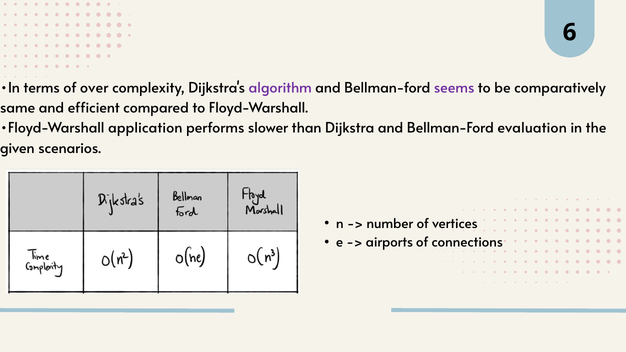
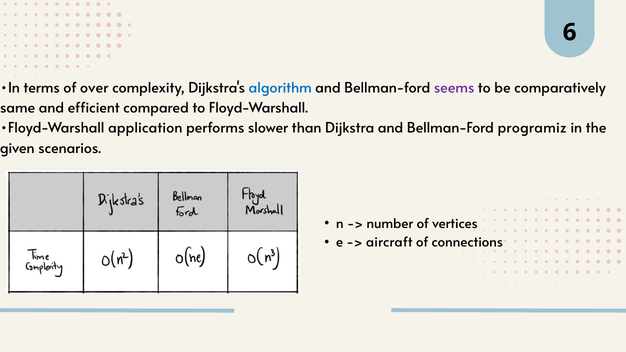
algorithm colour: purple -> blue (280, 88)
evaluation: evaluation -> programiz (532, 128)
airports: airports -> aircraft (389, 243)
